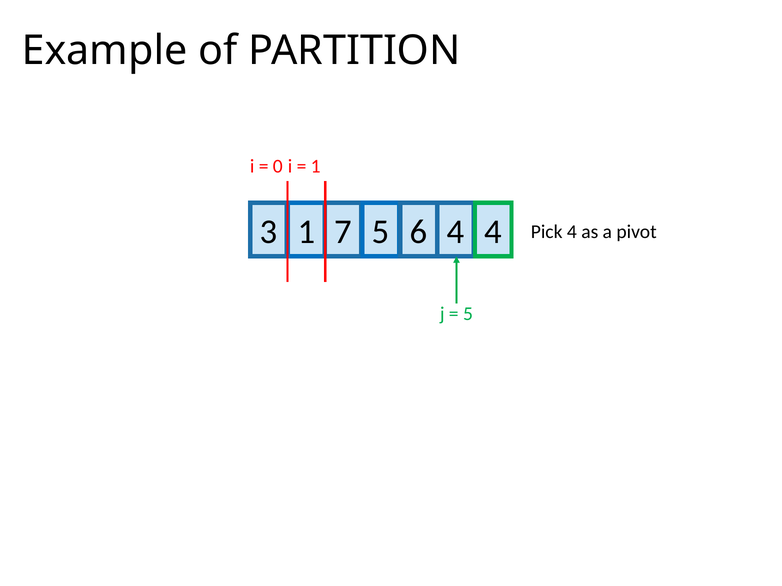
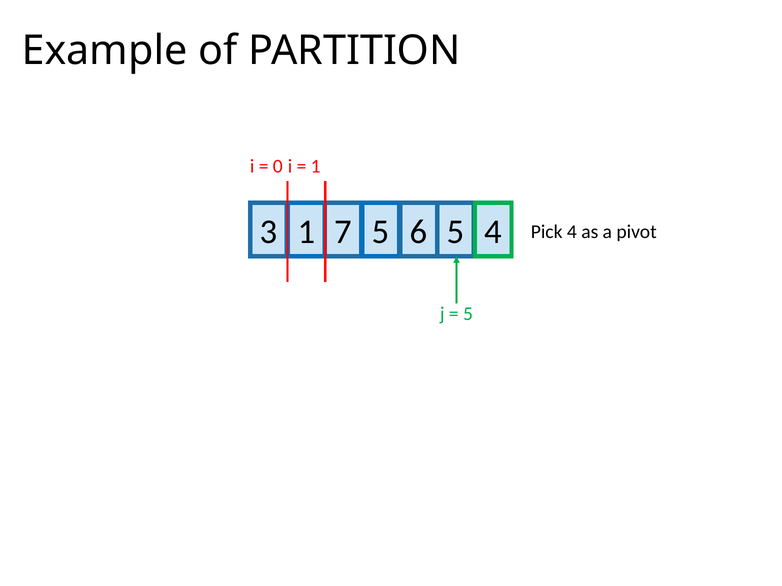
6 4: 4 -> 5 (455, 232)
